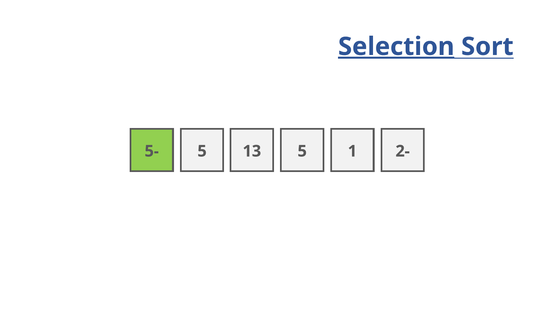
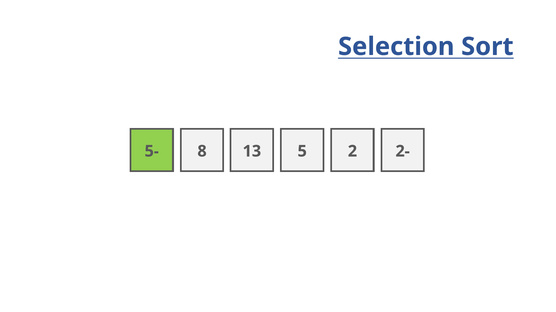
Selection underline: present -> none (396, 47)
5 5: 5 -> 8 (202, 152)
5 1: 1 -> 2 (352, 152)
